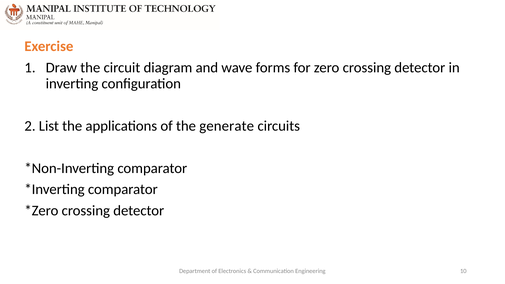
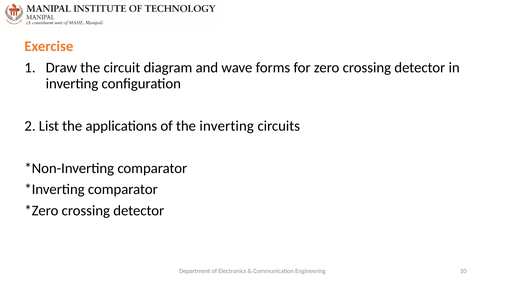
the generate: generate -> inverting (227, 126)
